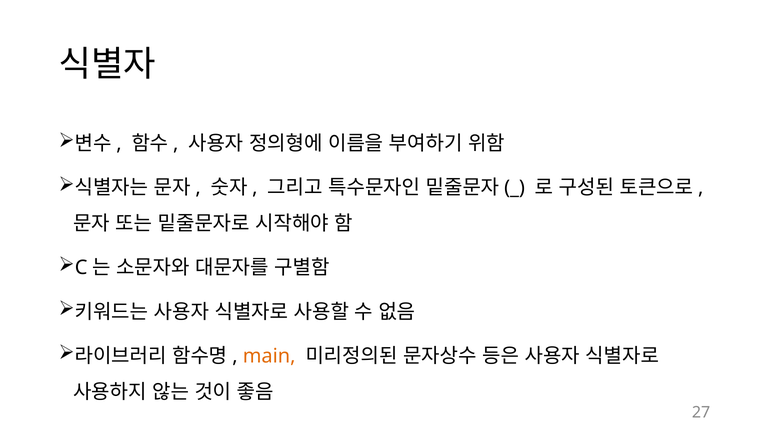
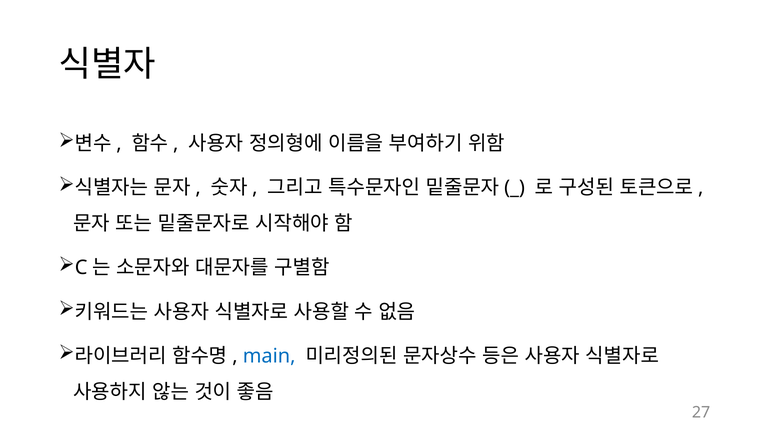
main colour: orange -> blue (269, 356)
